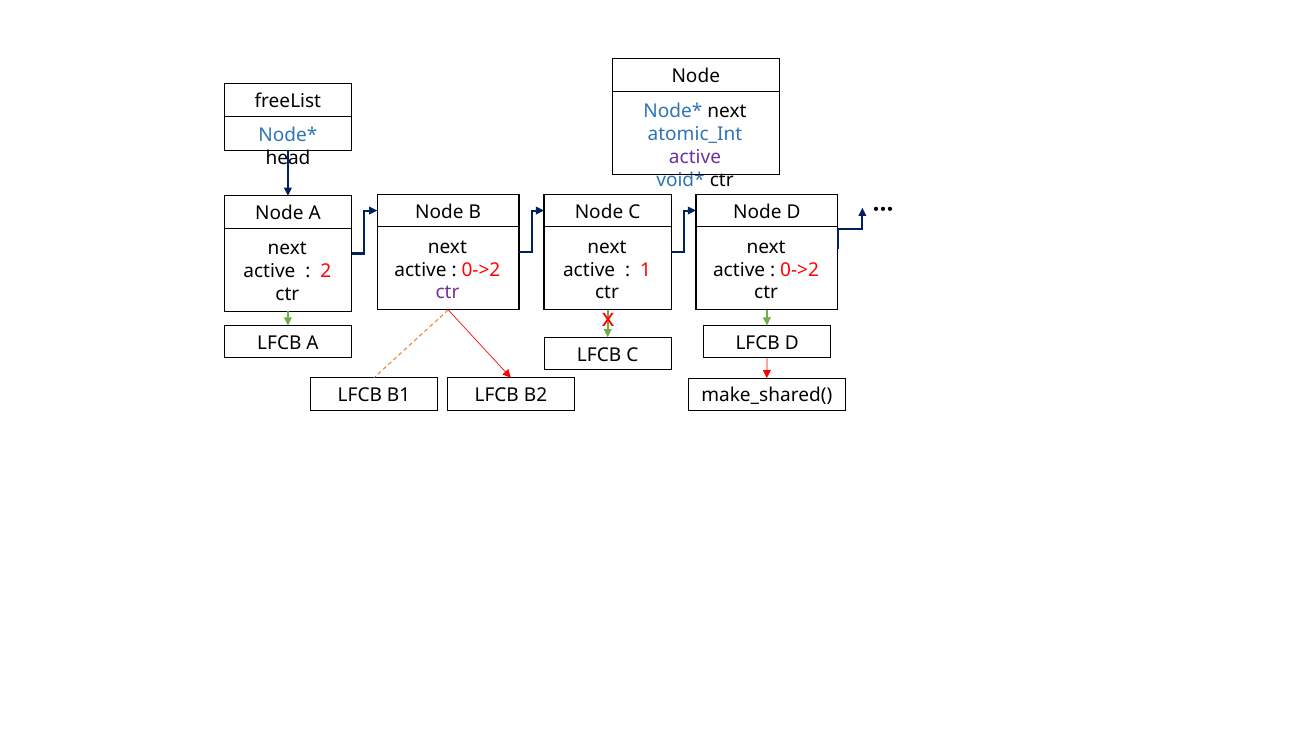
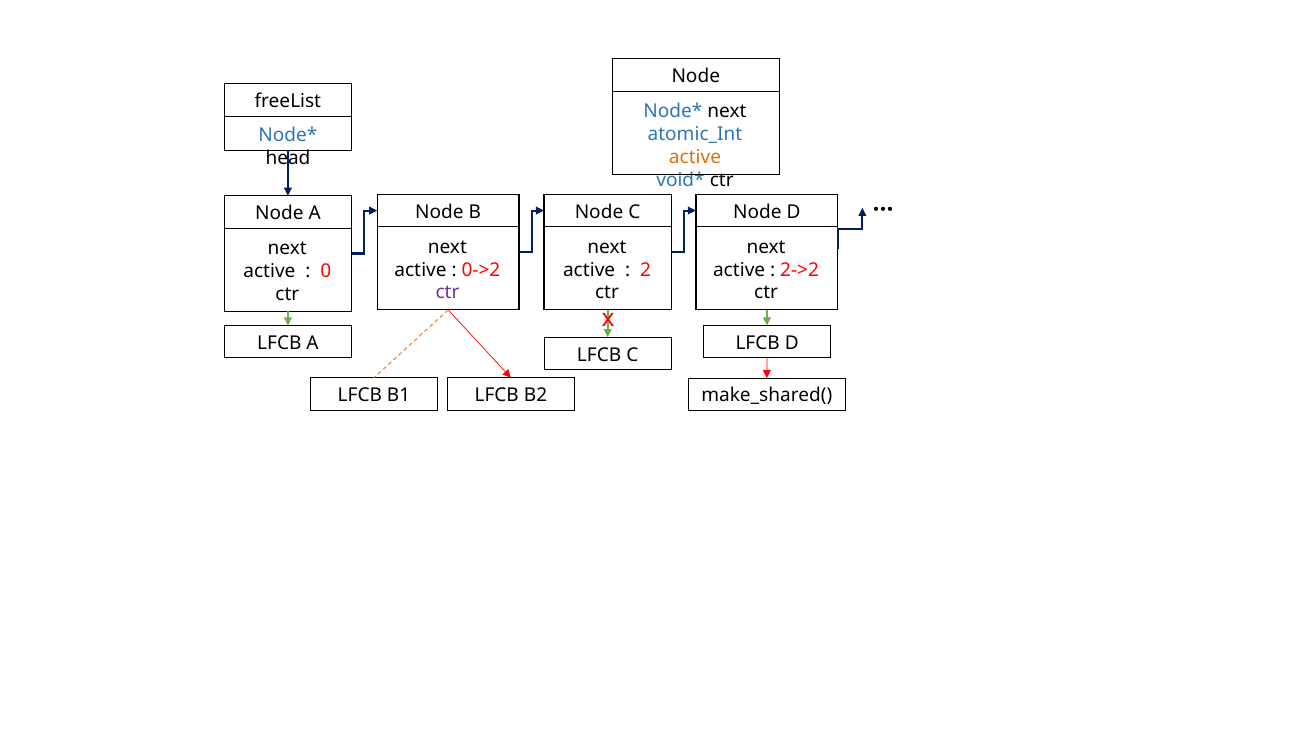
active colour: purple -> orange (695, 157)
1: 1 -> 2 (646, 270)
0->2: 0->2 -> 2->2 (800, 270)
2: 2 -> 0 (326, 271)
